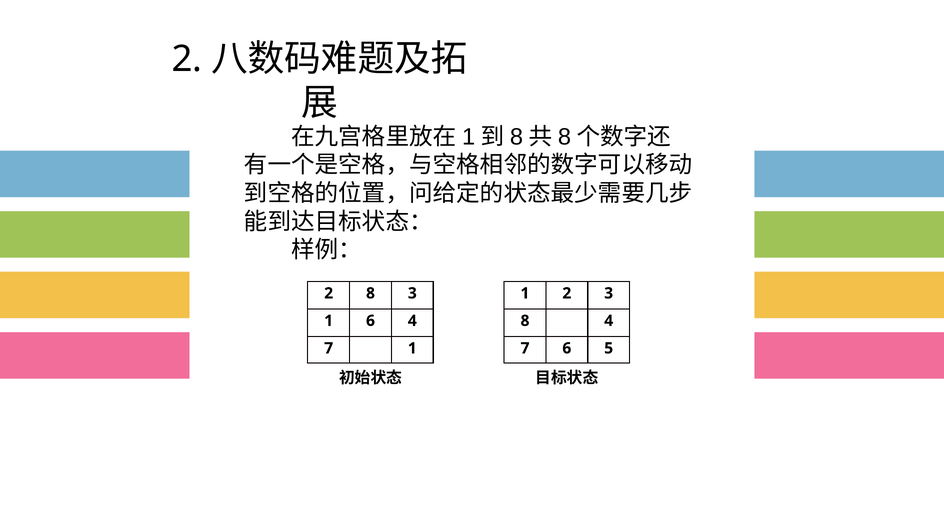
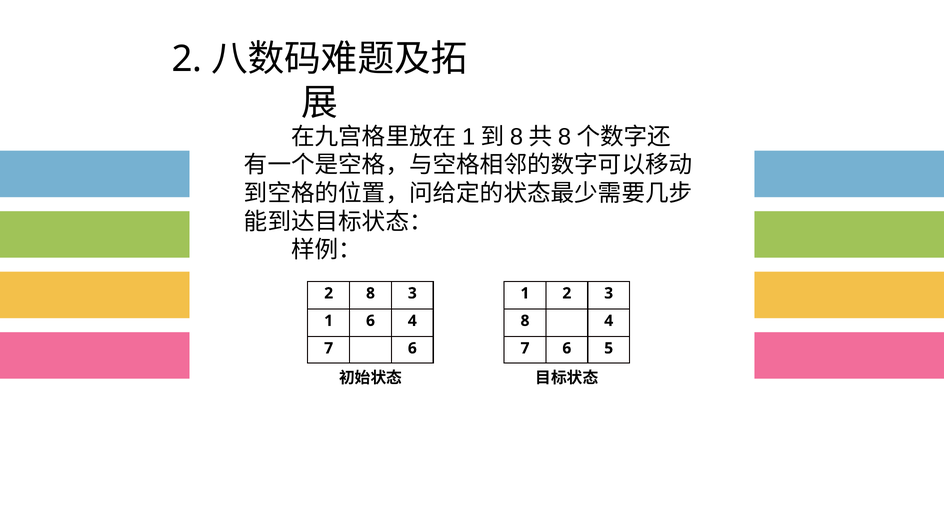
1: 1 -> 6 (412, 348)
